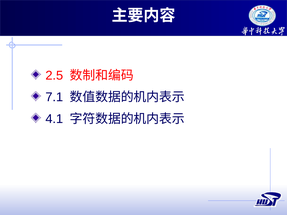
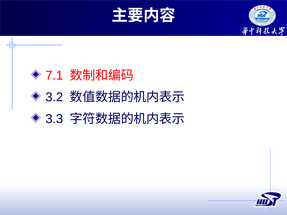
2.5: 2.5 -> 7.1 (54, 76)
7.1: 7.1 -> 3.2 (54, 97)
4.1: 4.1 -> 3.3 (54, 119)
